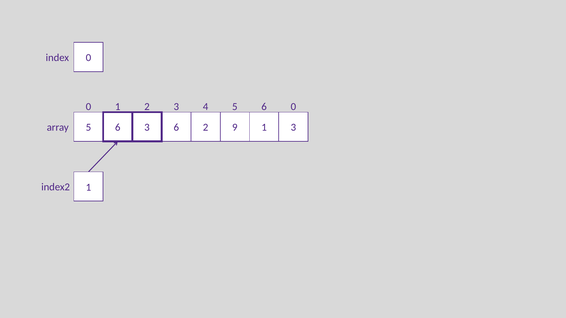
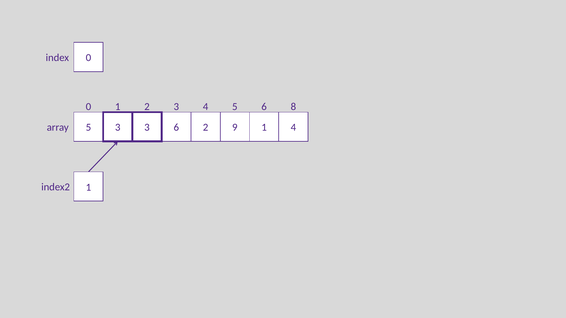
6 0: 0 -> 8 (293, 107)
6: 6 -> 3 (118, 128)
1 3: 3 -> 4 (293, 128)
